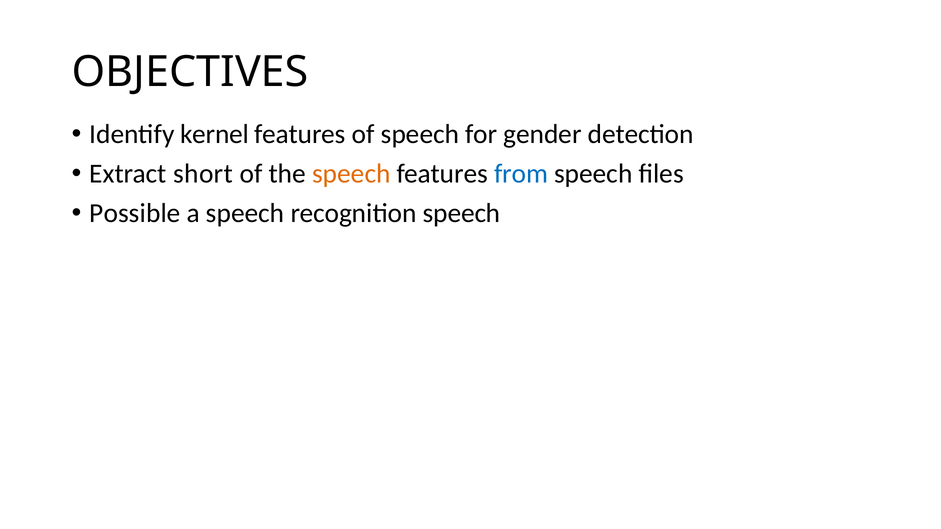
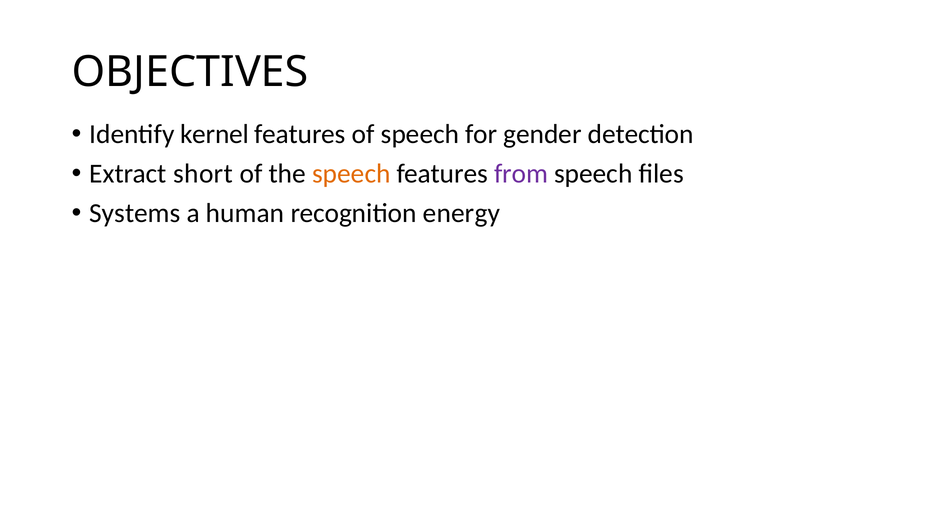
from colour: blue -> purple (521, 174)
Possible: Possible -> Systems (135, 213)
a speech: speech -> human (245, 213)
recognition speech: speech -> energy (461, 213)
